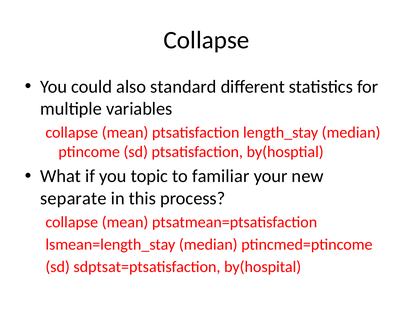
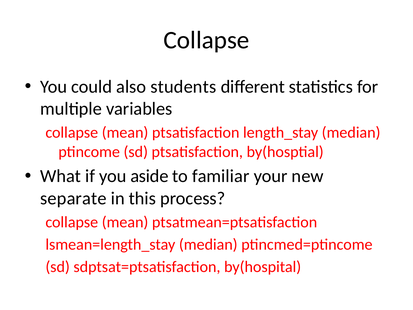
standard: standard -> students (183, 87)
topic: topic -> aside (149, 176)
